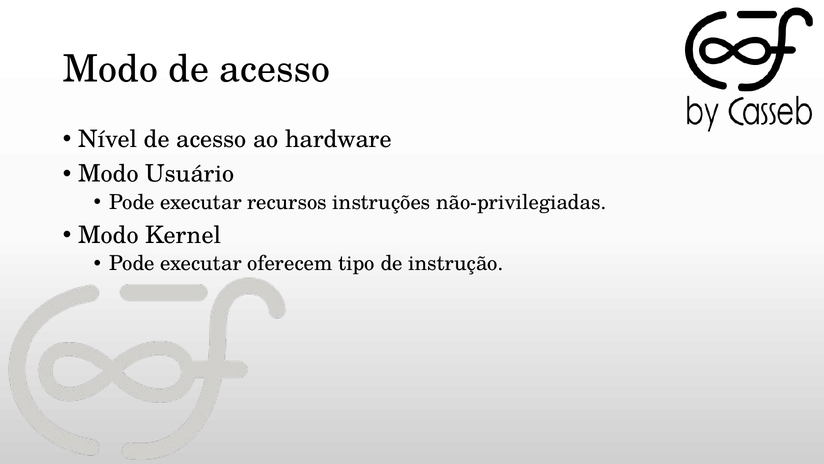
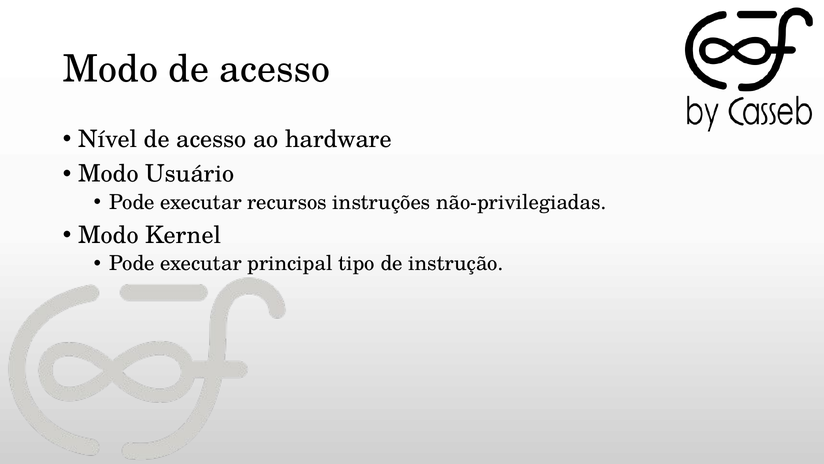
oferecem: oferecem -> principal (290, 263)
